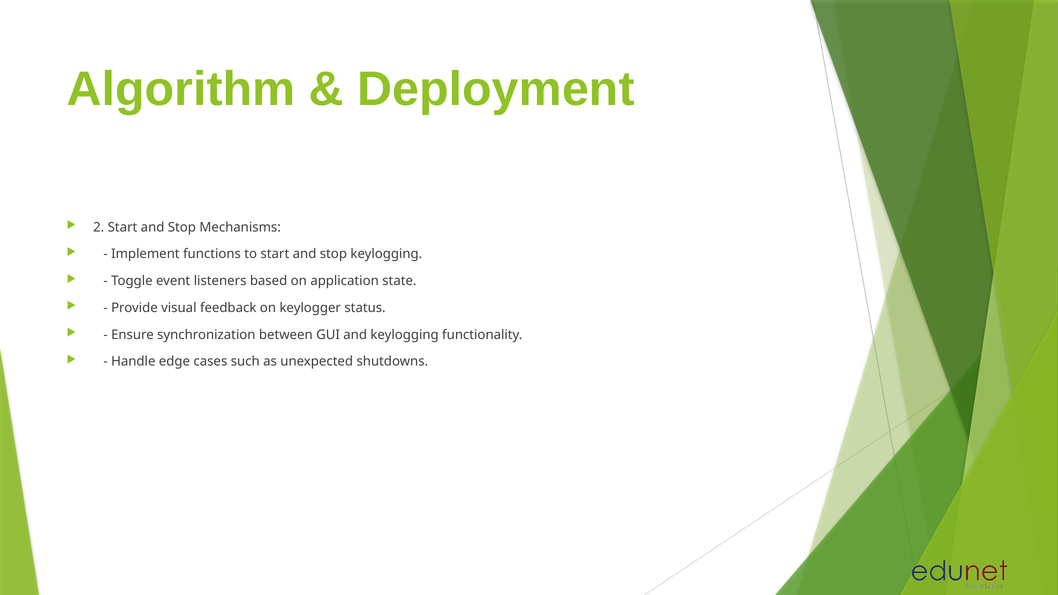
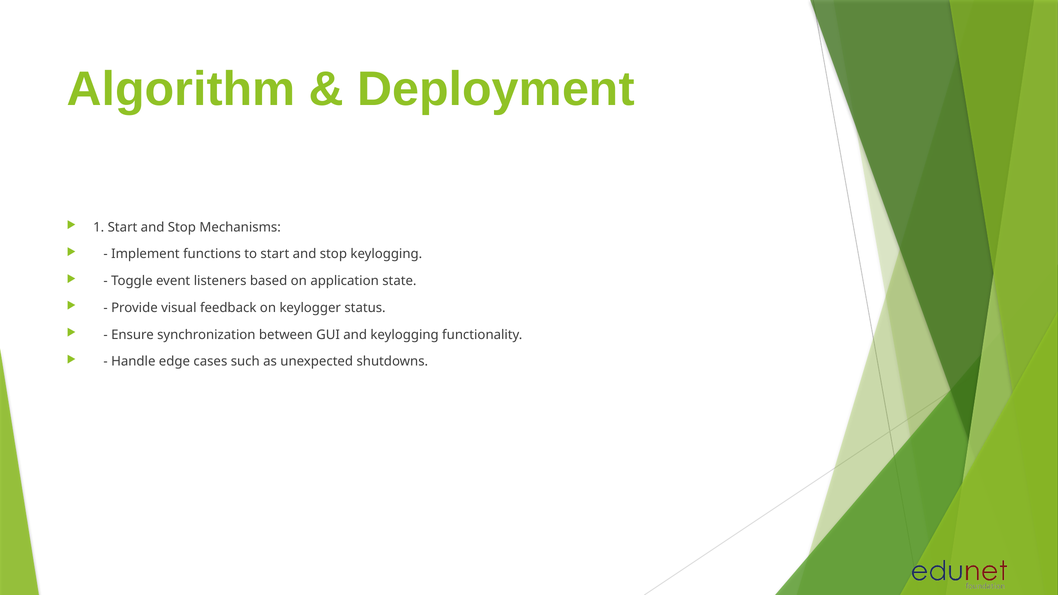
2: 2 -> 1 (99, 227)
